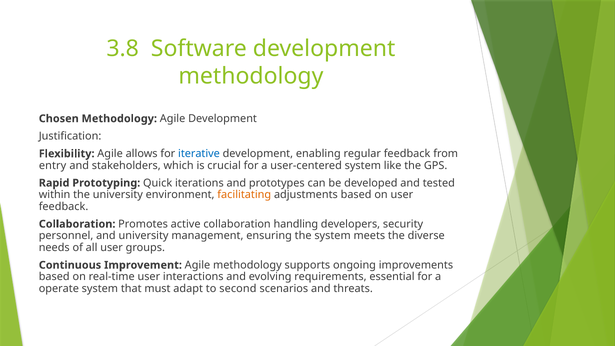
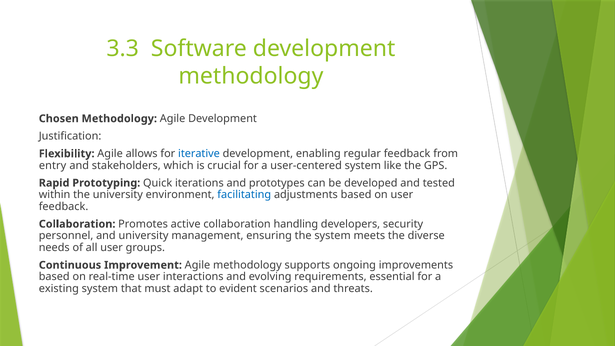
3.8: 3.8 -> 3.3 (123, 49)
facilitating colour: orange -> blue (244, 195)
operate: operate -> existing (59, 289)
second: second -> evident (238, 289)
